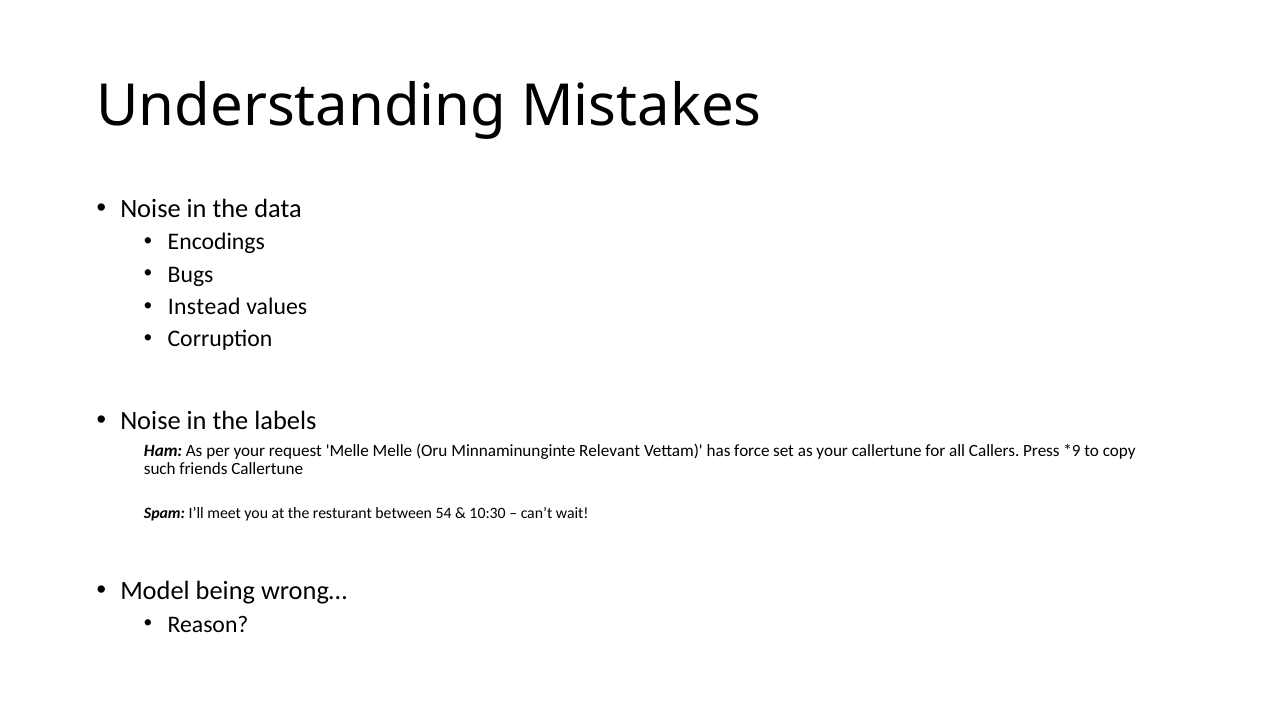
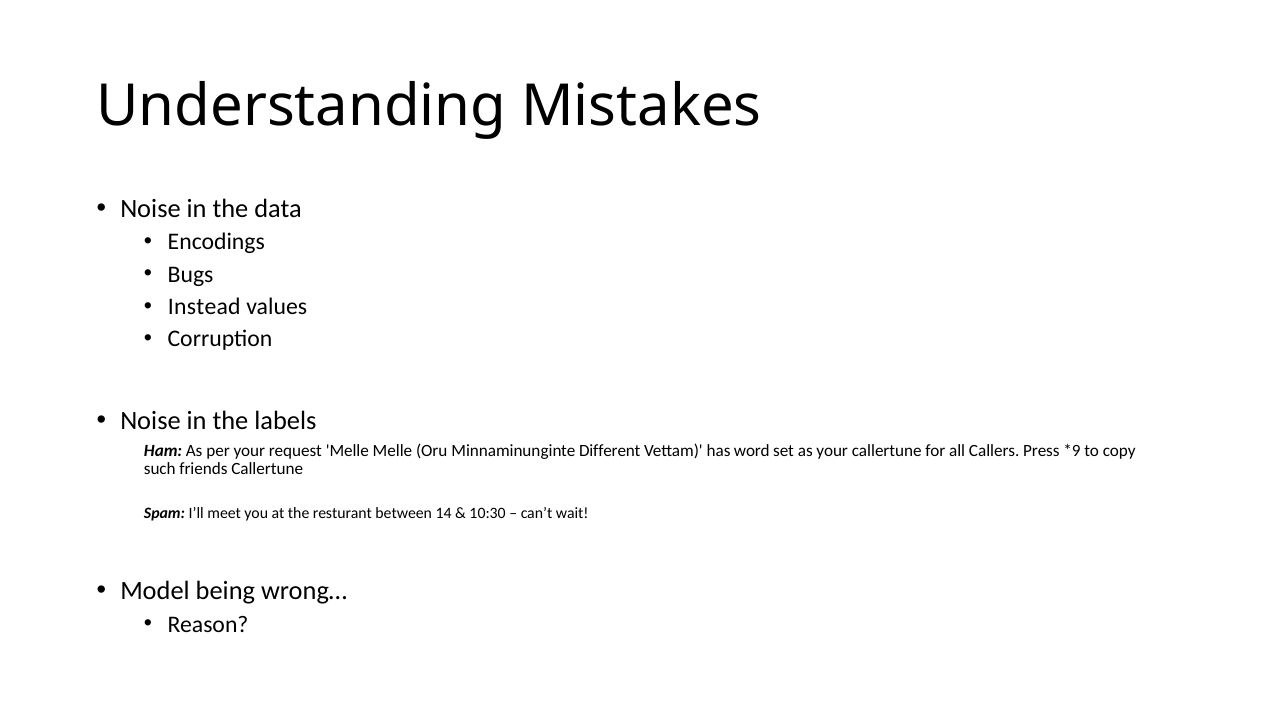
Relevant: Relevant -> Different (610, 451)
force: force -> word (752, 451)
54: 54 -> 14 (444, 513)
